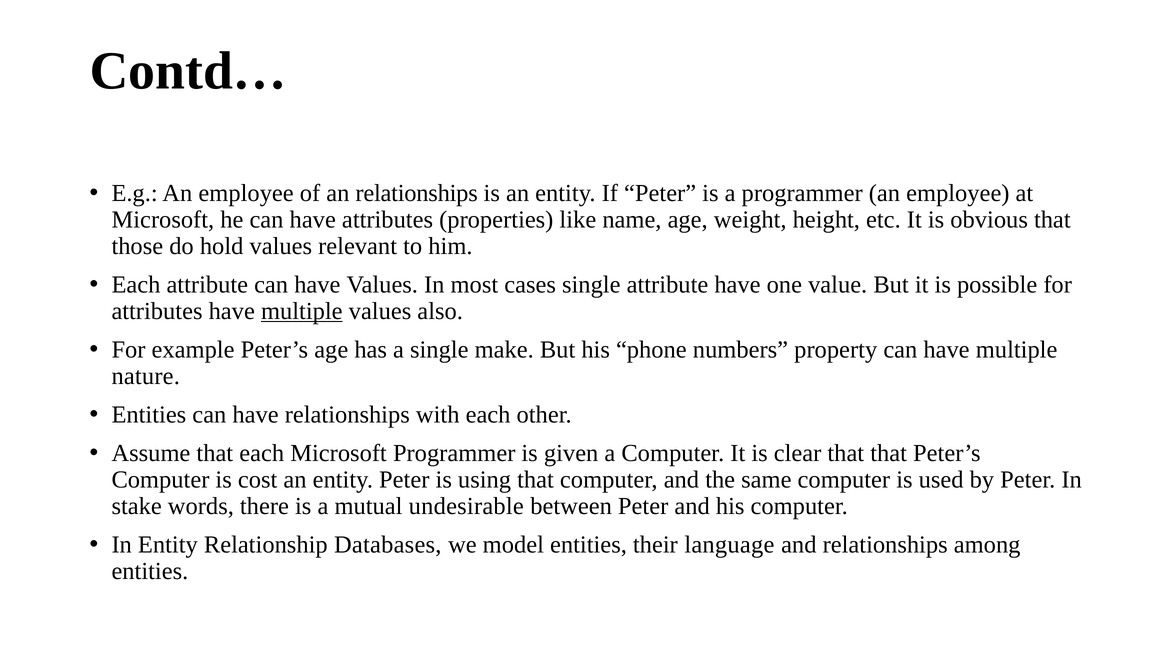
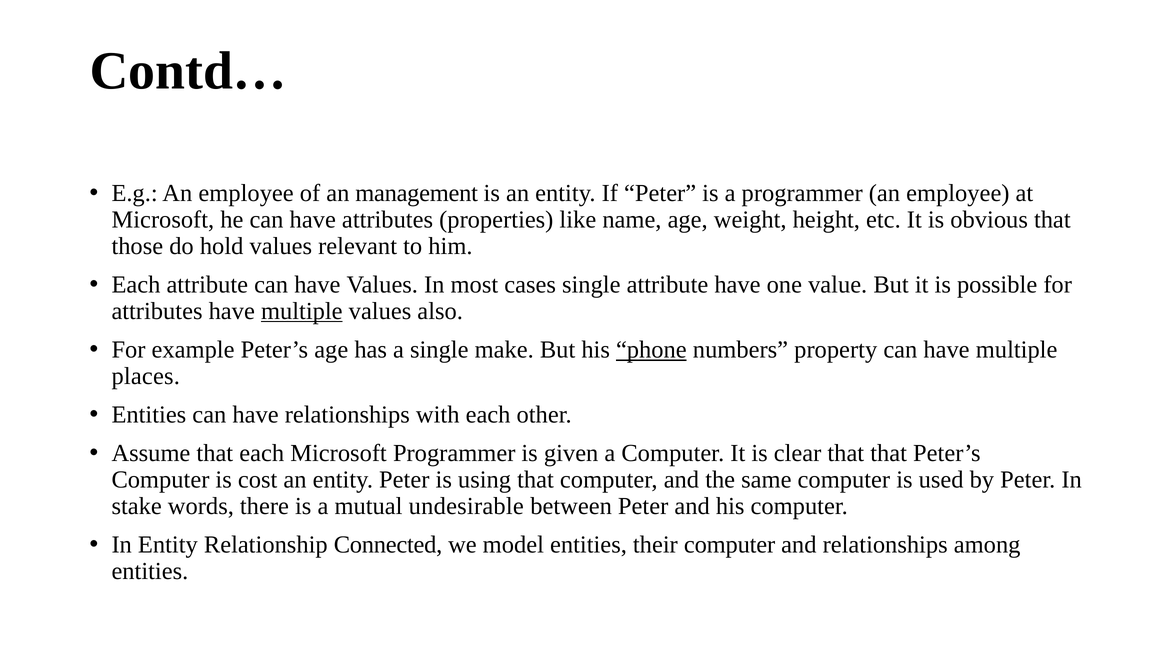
an relationships: relationships -> management (417, 193)
phone underline: none -> present (651, 350)
nature: nature -> places (146, 376)
Databases: Databases -> Connected (388, 545)
their language: language -> computer (730, 545)
